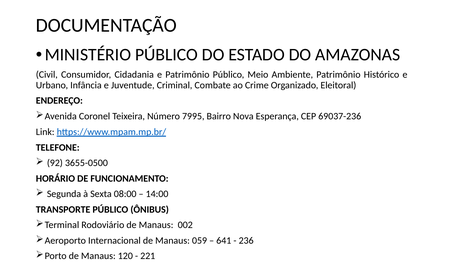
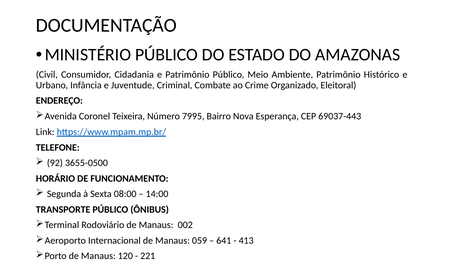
69037-236: 69037-236 -> 69037-443 (340, 116)
236: 236 -> 413 (246, 241)
